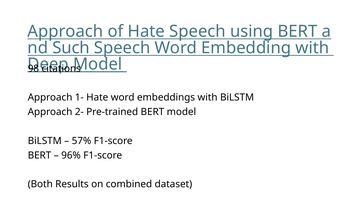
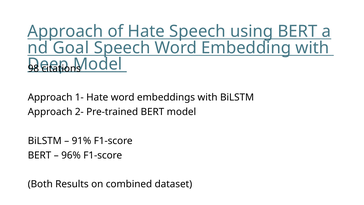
Such: Such -> Goal (71, 48)
57%: 57% -> 91% (81, 141)
